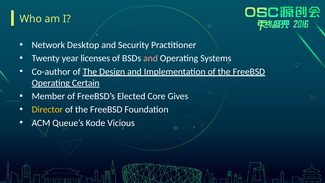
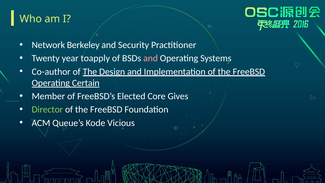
Desktop: Desktop -> Berkeley (83, 45)
licenses: licenses -> toapply (95, 58)
Director colour: yellow -> light green (47, 109)
